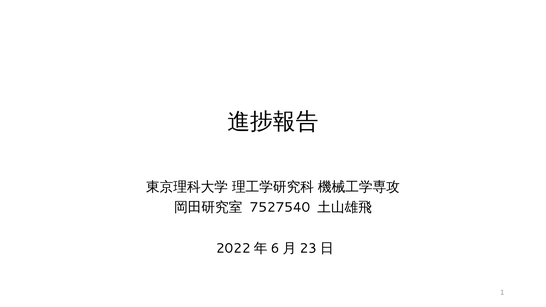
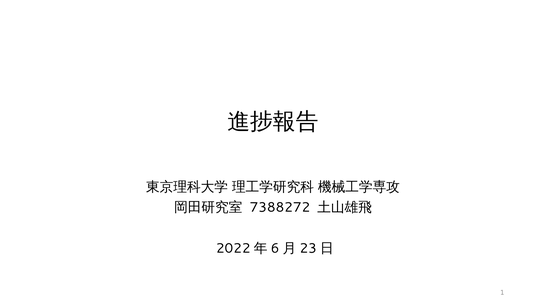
7527540: 7527540 -> 7388272 (280, 207)
